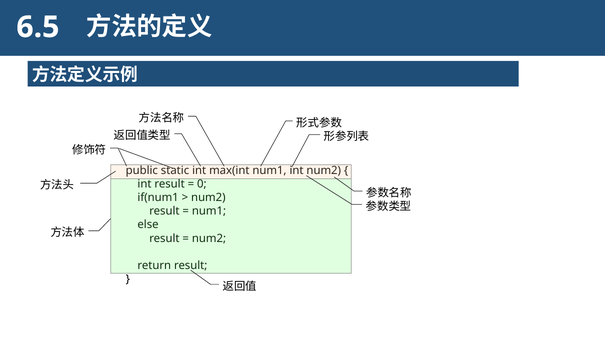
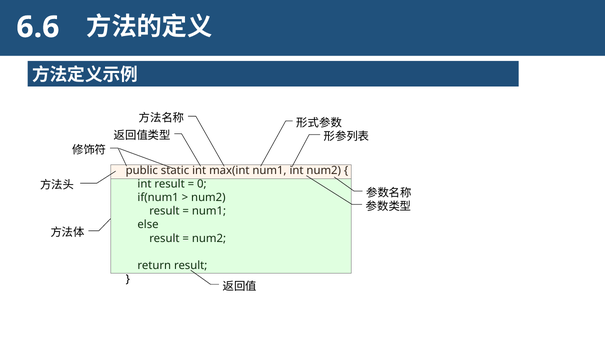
6.5: 6.5 -> 6.6 (38, 27)
